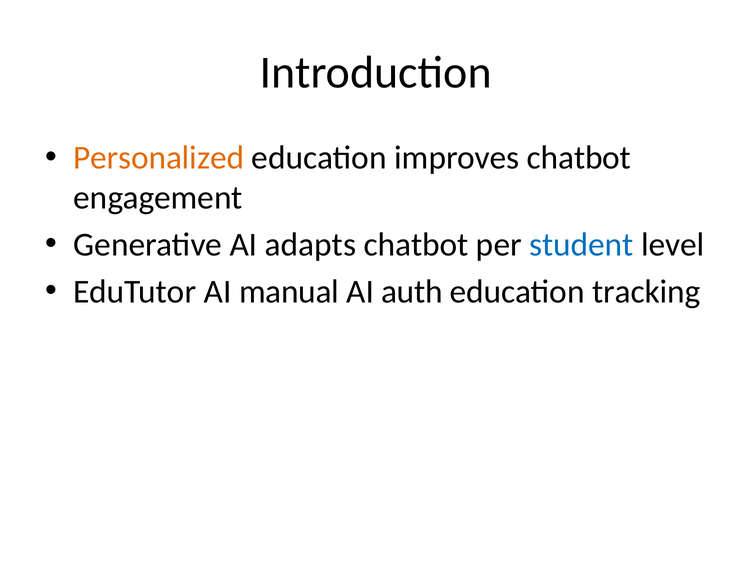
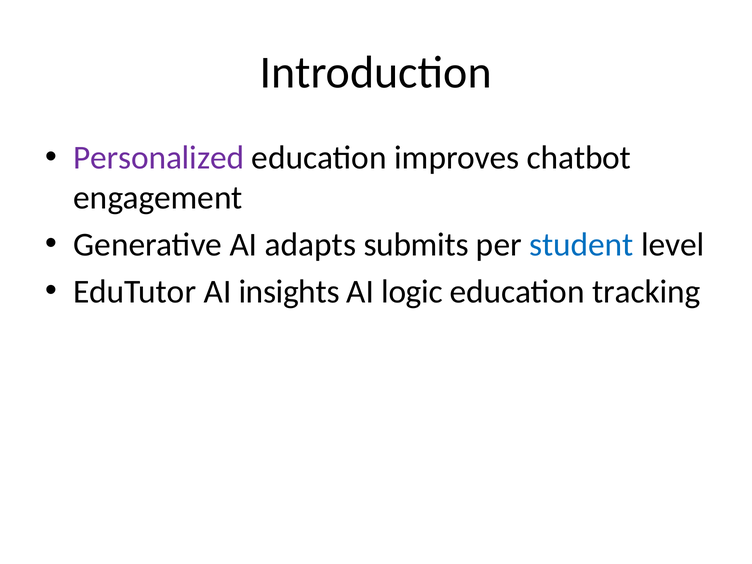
Personalized colour: orange -> purple (159, 158)
adapts chatbot: chatbot -> submits (416, 245)
manual: manual -> insights (289, 291)
auth: auth -> logic (412, 291)
